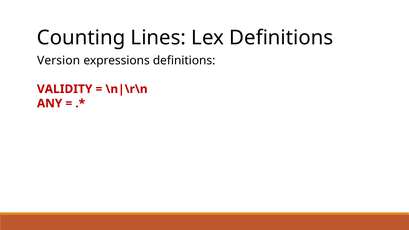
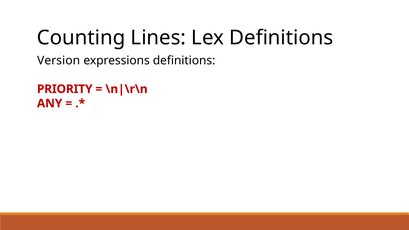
VALIDITY: VALIDITY -> PRIORITY (65, 89)
